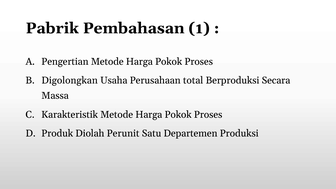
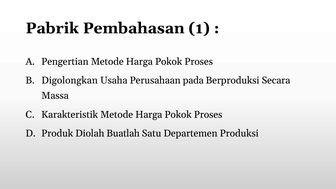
total: total -> pada (193, 80)
Perunit: Perunit -> Buatlah (123, 133)
